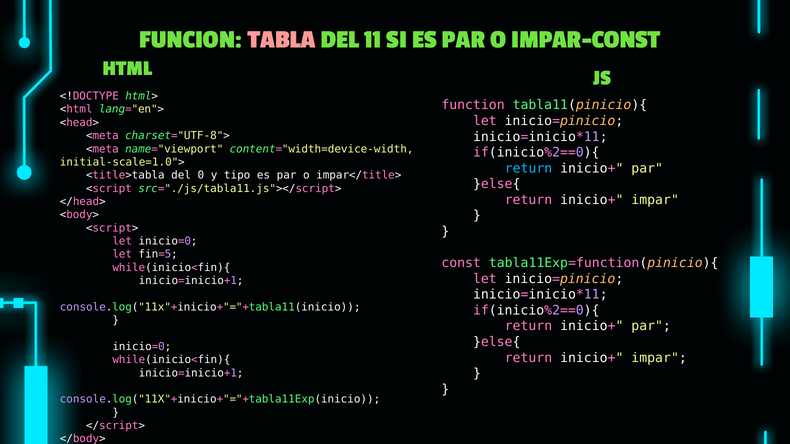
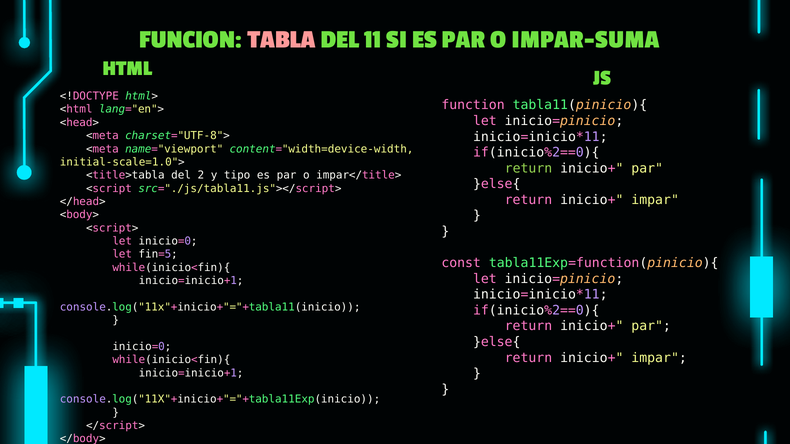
IMPAR-CONST: IMPAR-CONST -> IMPAR-SUMA (586, 39)
return colour: light blue -> light green (528, 168)
0: 0 -> 2 (201, 175)
